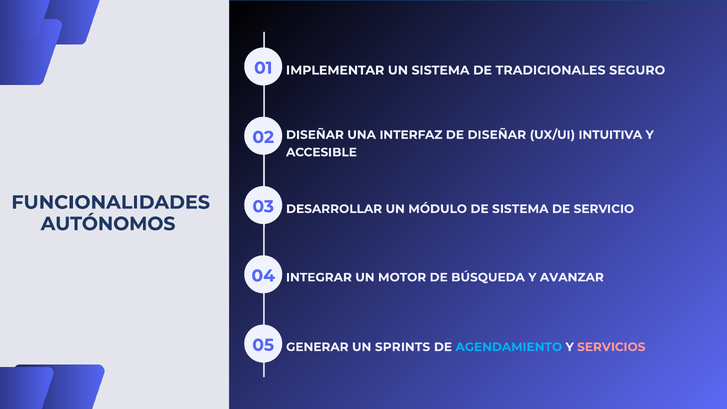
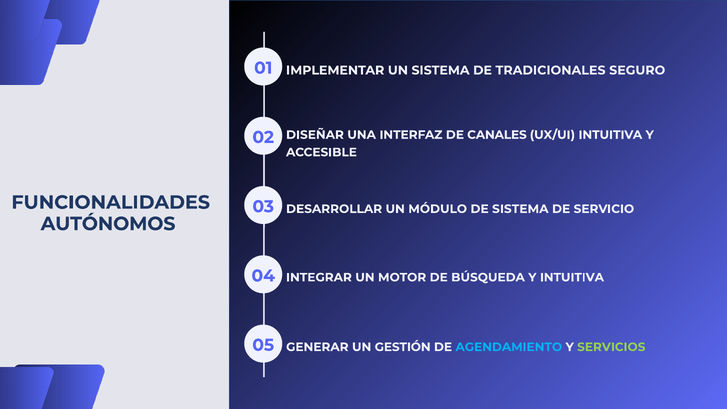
DE DISEÑAR: DISEÑAR -> CANALES (497, 135)
Y AVANZAR: AVANZAR -> INTUITIVA (572, 277)
SPRINTS: SPRINTS -> GESTIÓN (403, 347)
SERVICIOS colour: pink -> light green (611, 347)
